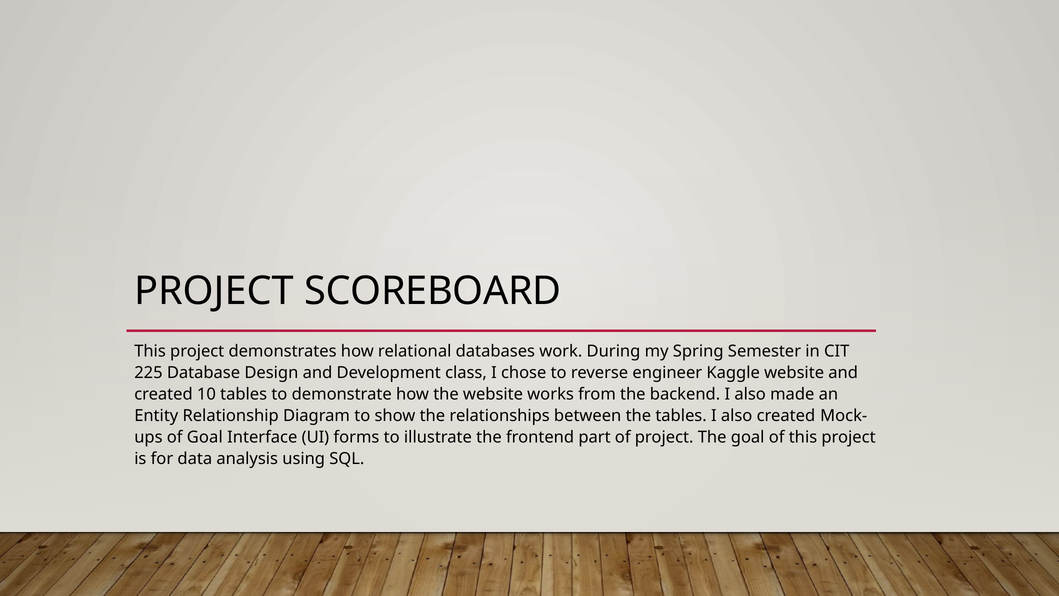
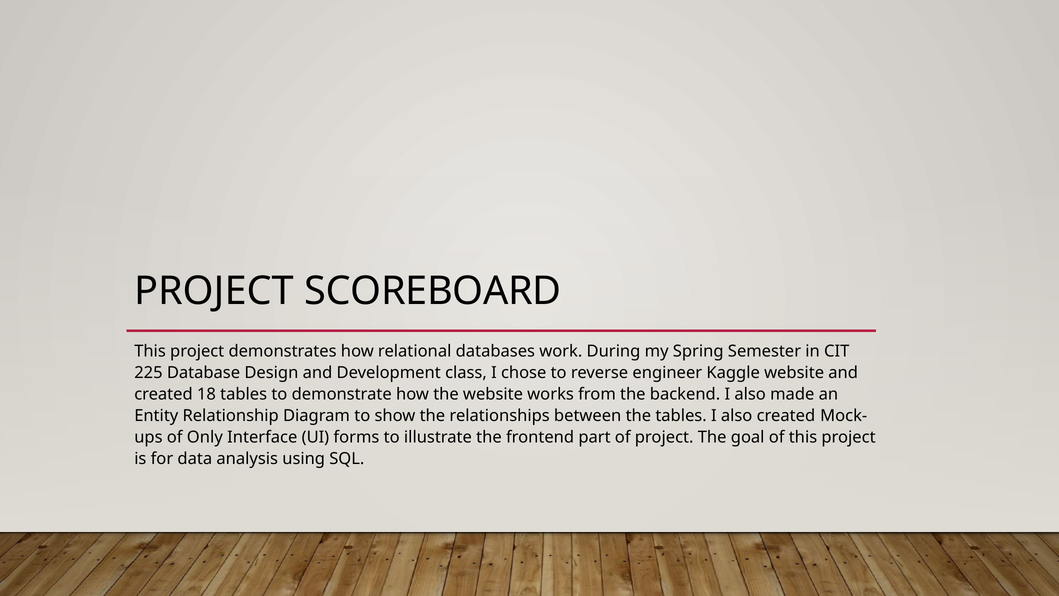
10: 10 -> 18 (206, 394)
of Goal: Goal -> Only (205, 437)
